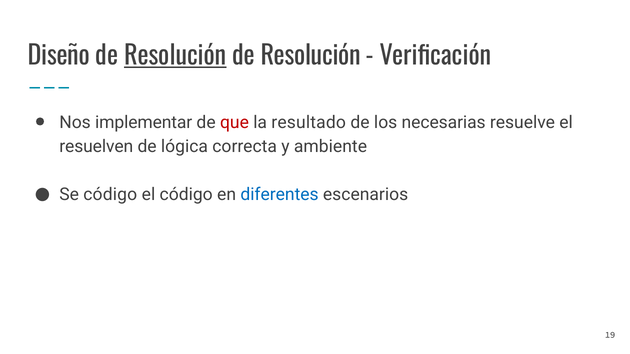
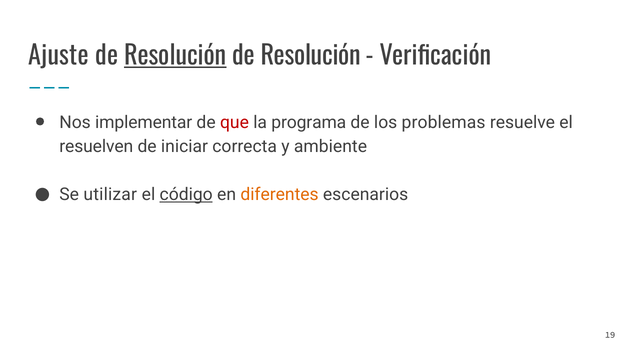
Diseño: Diseño -> Ajuste (58, 56)
resultado: resultado -> programa (309, 122)
necesarias: necesarias -> problemas (444, 122)
lógica: lógica -> iniciar (184, 147)
Se código: código -> utilizar (110, 195)
código underline: none -> present (186, 195)
diferentes colour: blue -> orange (280, 195)
